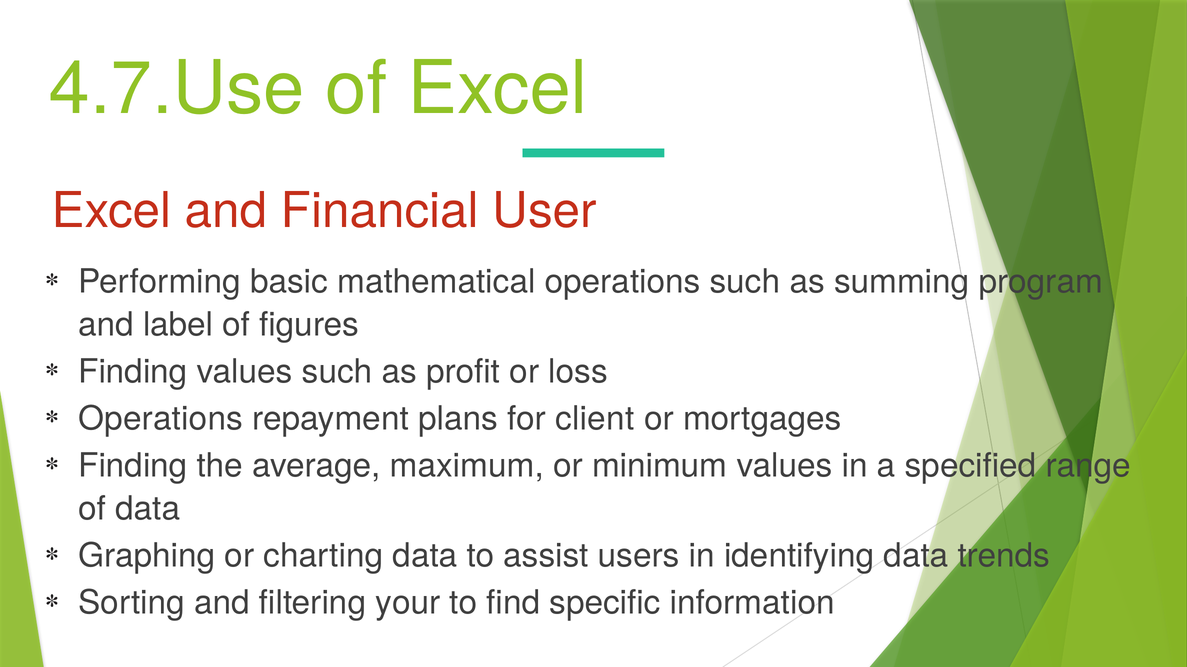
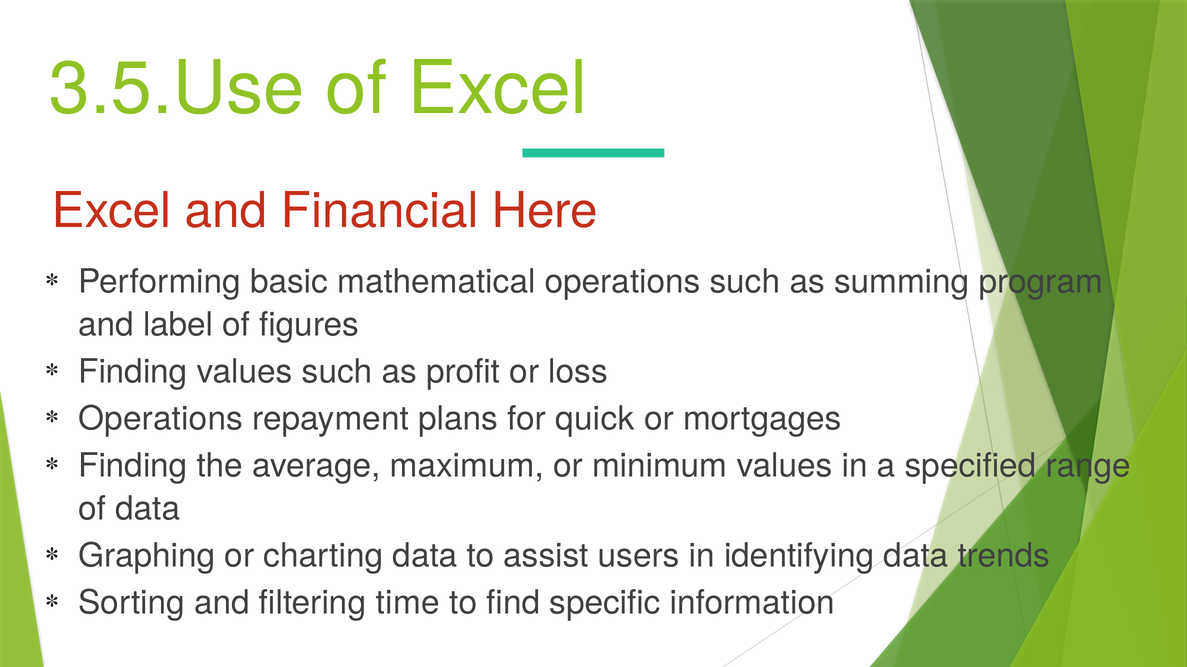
4.7.Use: 4.7.Use -> 3.5.Use (177, 89)
User: User -> Here (545, 211)
client: client -> quick (595, 419)
your: your -> time (408, 603)
